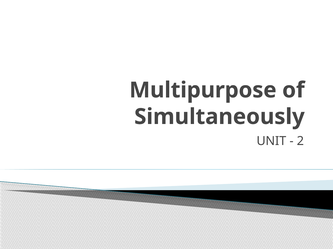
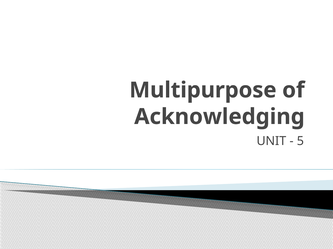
Simultaneously: Simultaneously -> Acknowledging (219, 117)
2: 2 -> 5 (300, 142)
